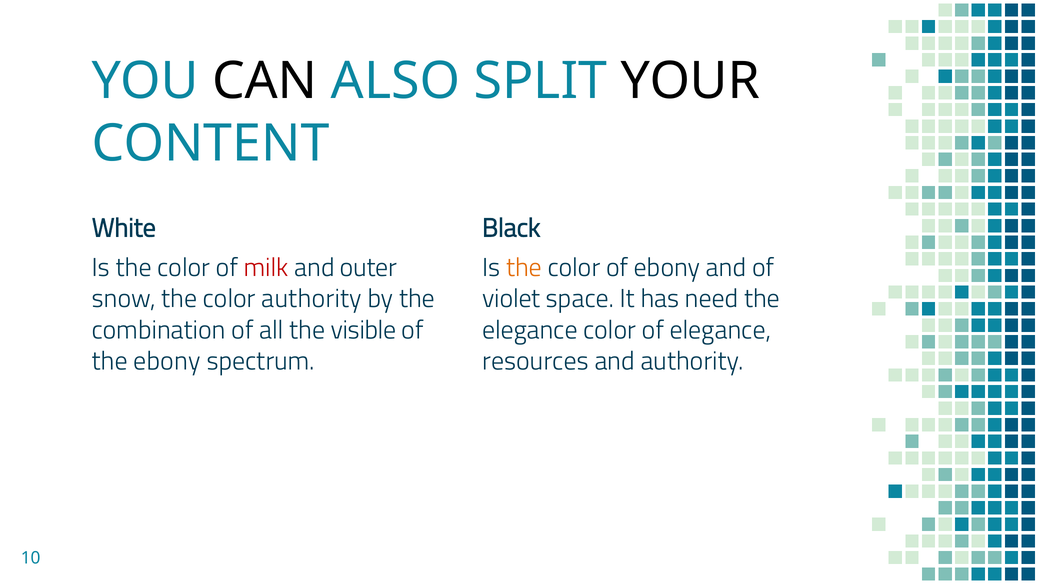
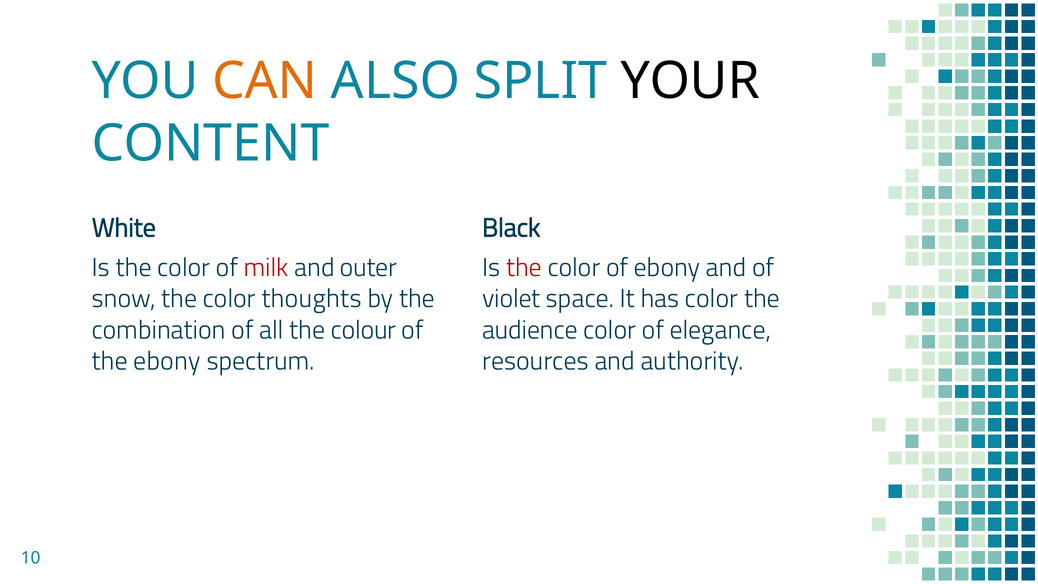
CAN colour: black -> orange (265, 81)
the colour: orange -> red (524, 268)
color authority: authority -> thoughts (312, 299)
has need: need -> color (712, 299)
visible: visible -> colour (364, 330)
elegance: elegance -> audience (530, 330)
